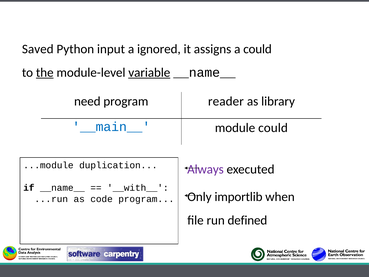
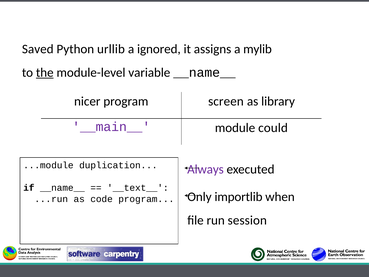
input: input -> urllib (111, 49)
a could: could -> mylib (258, 49)
variable underline: present -> none (149, 72)
need: need -> nicer (87, 101)
reader: reader -> screen (226, 101)
__main__ colour: blue -> purple (111, 127)
__with__: __with__ -> __text__ (138, 188)
defined: defined -> session (247, 220)
